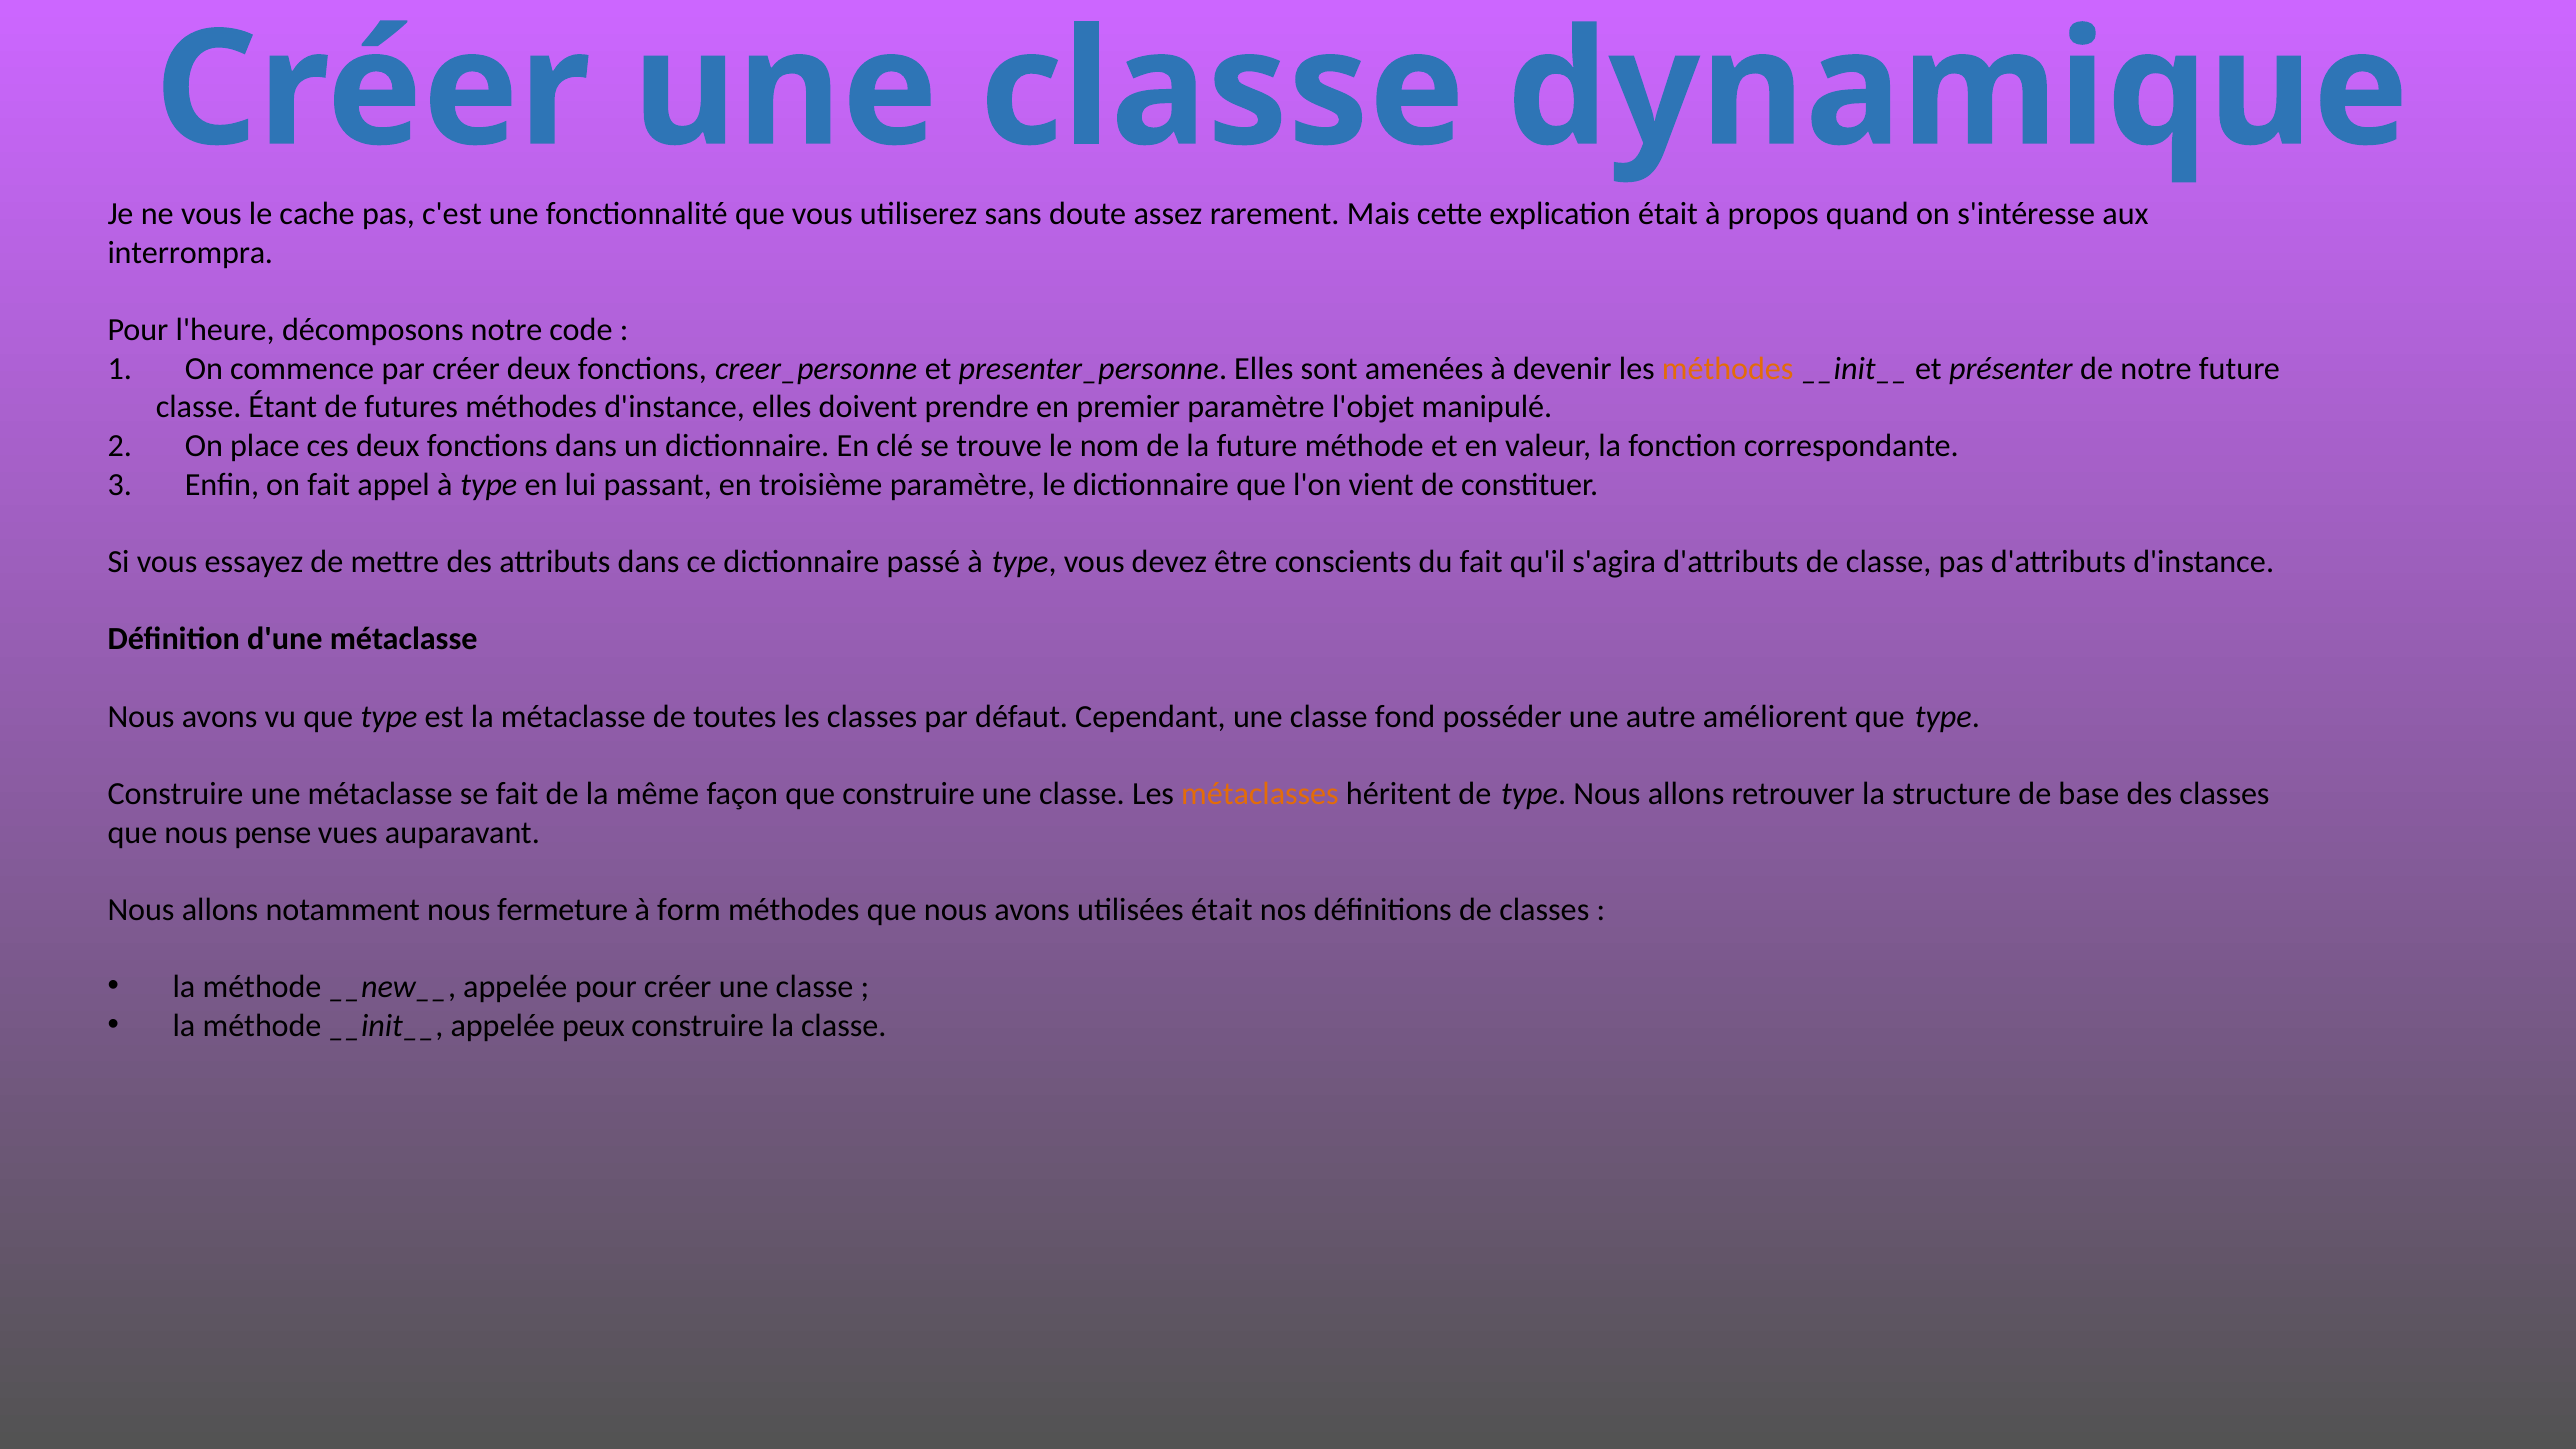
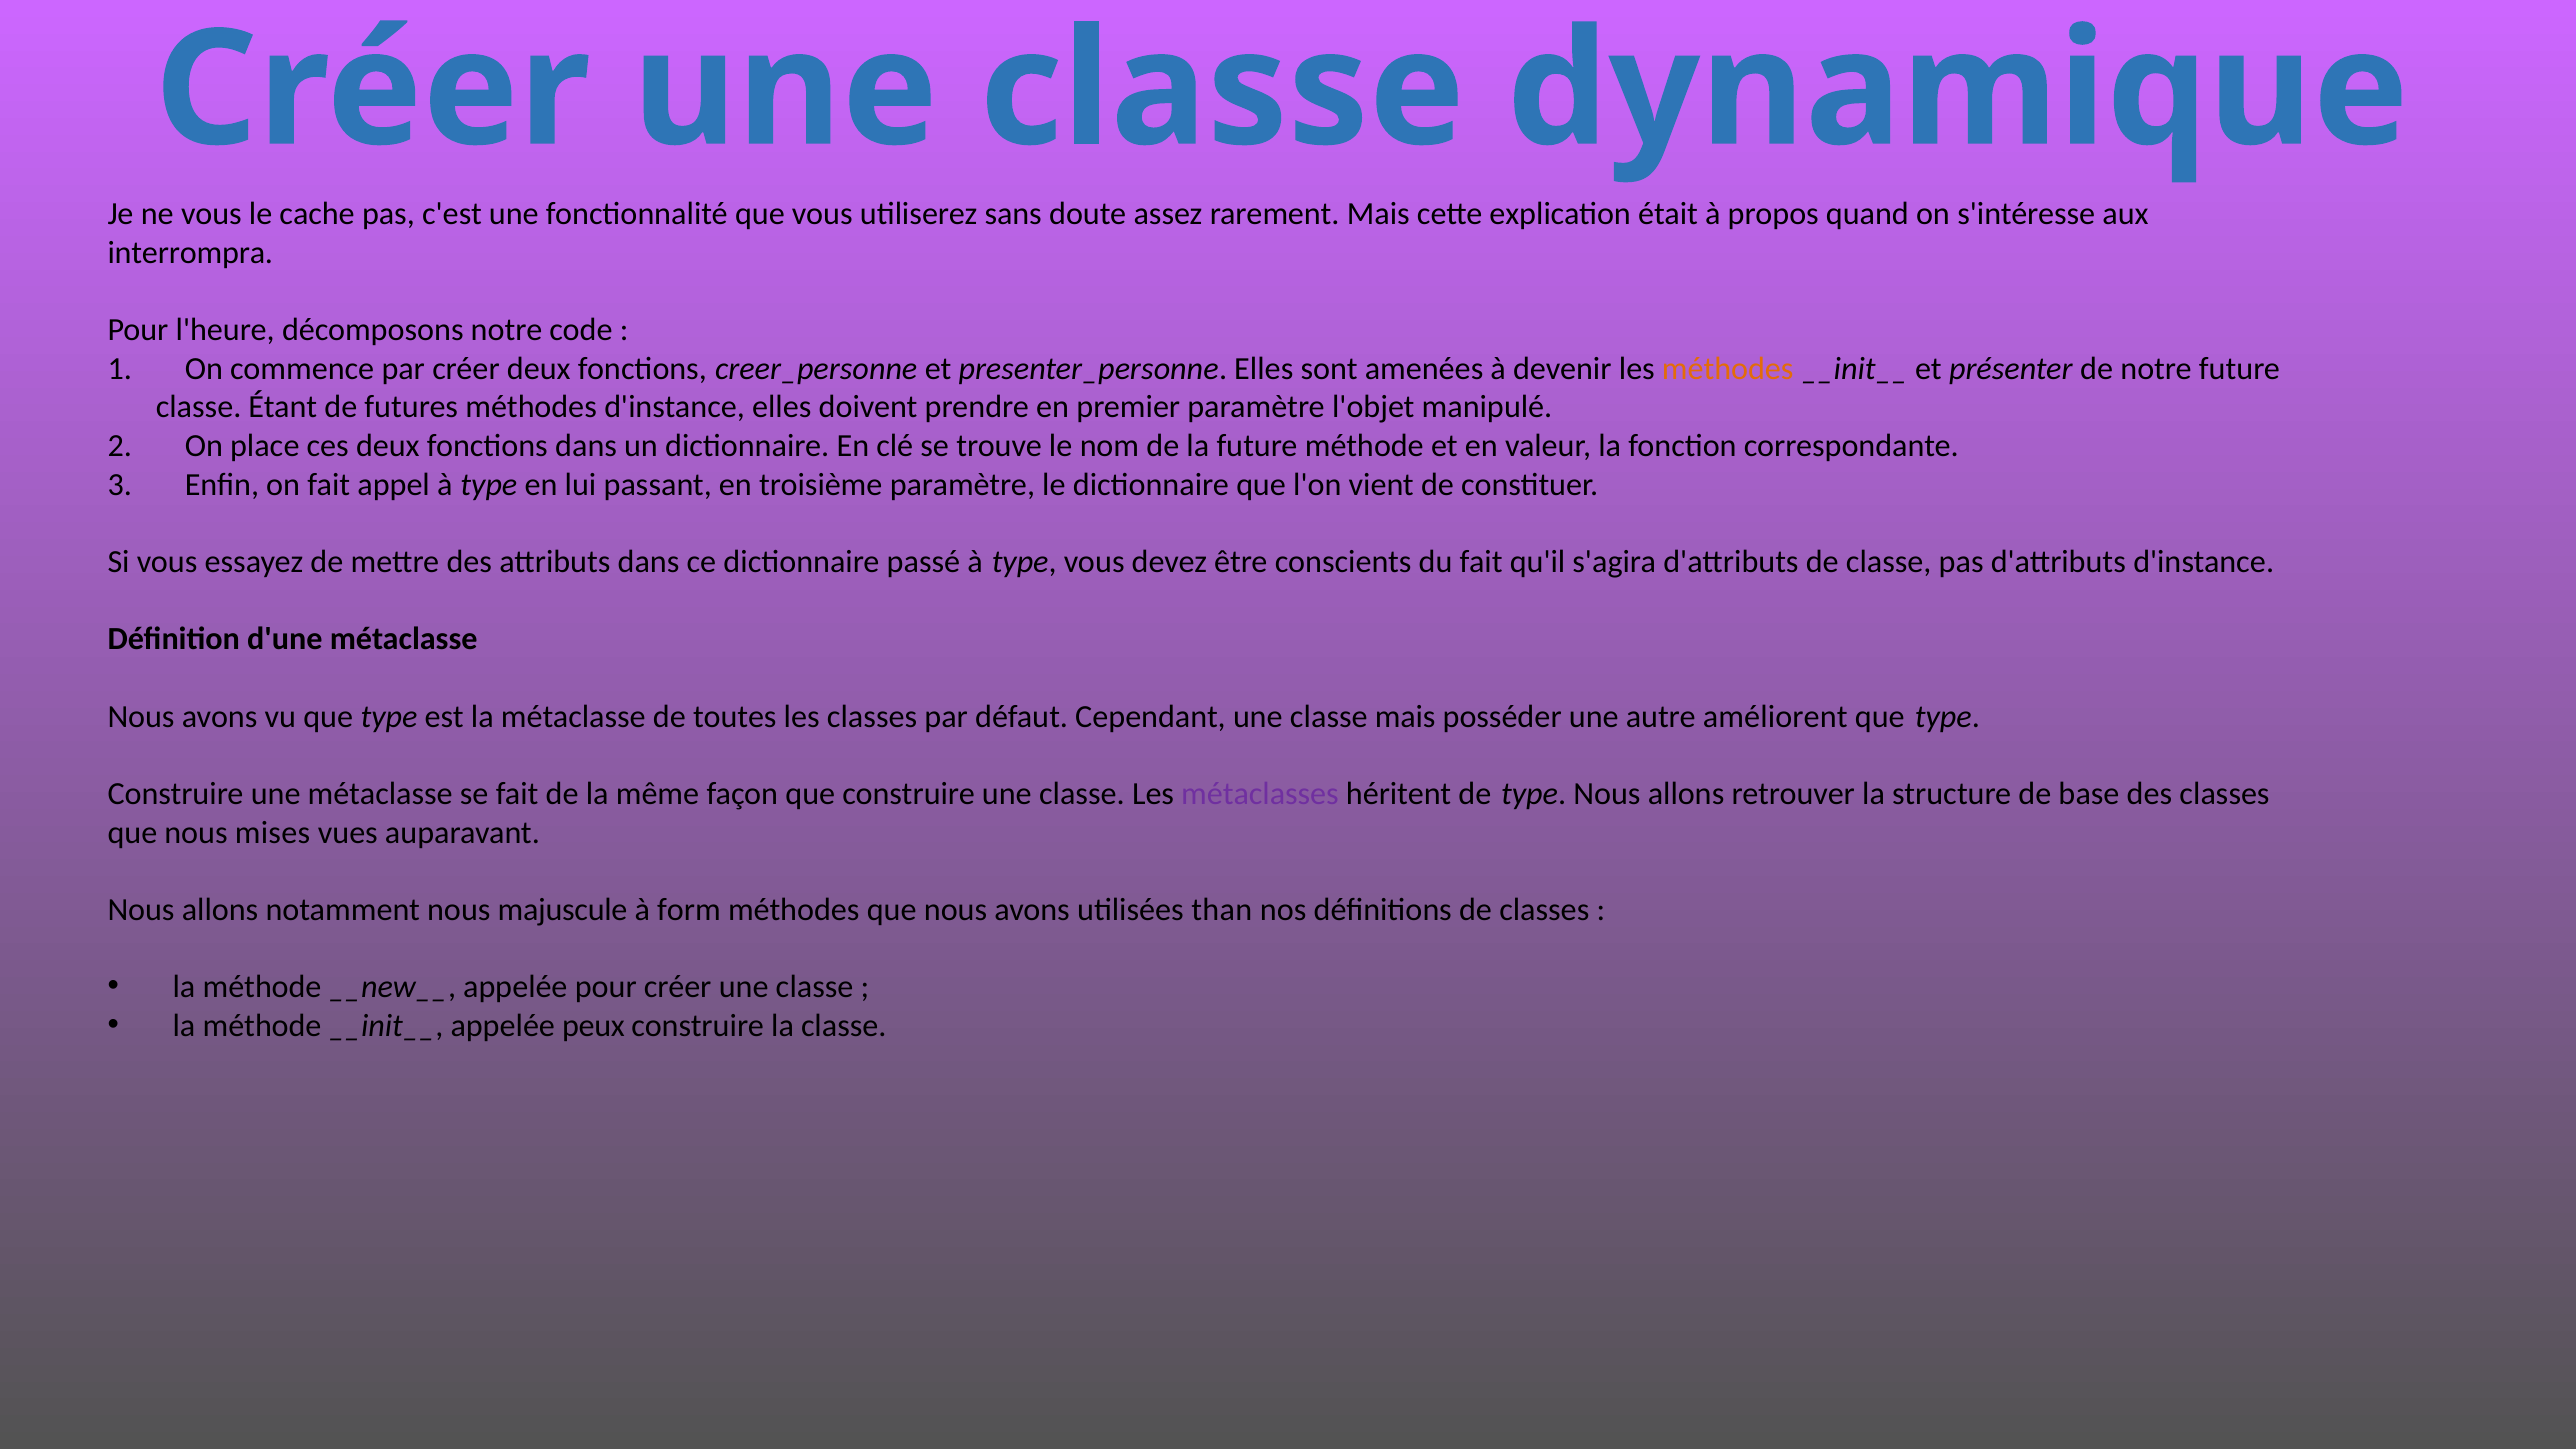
classe fond: fond -> mais (1405, 716)
métaclasses colour: orange -> purple (1260, 794)
pense: pense -> mises (272, 832)
fermeture: fermeture -> majuscule (563, 910)
utilisées était: était -> than (1222, 910)
